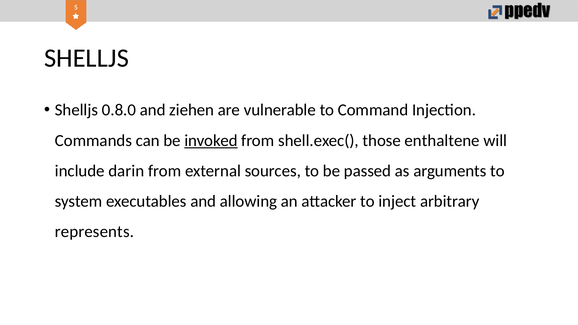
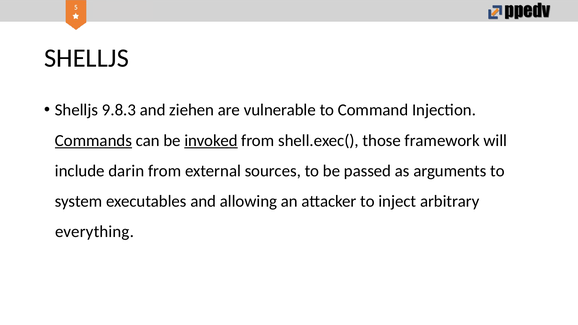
0.8.0: 0.8.0 -> 9.8.3 (119, 110)
Commands underline: none -> present (93, 140)
enthaltene: enthaltene -> framework (442, 140)
represents: represents -> everything (94, 232)
